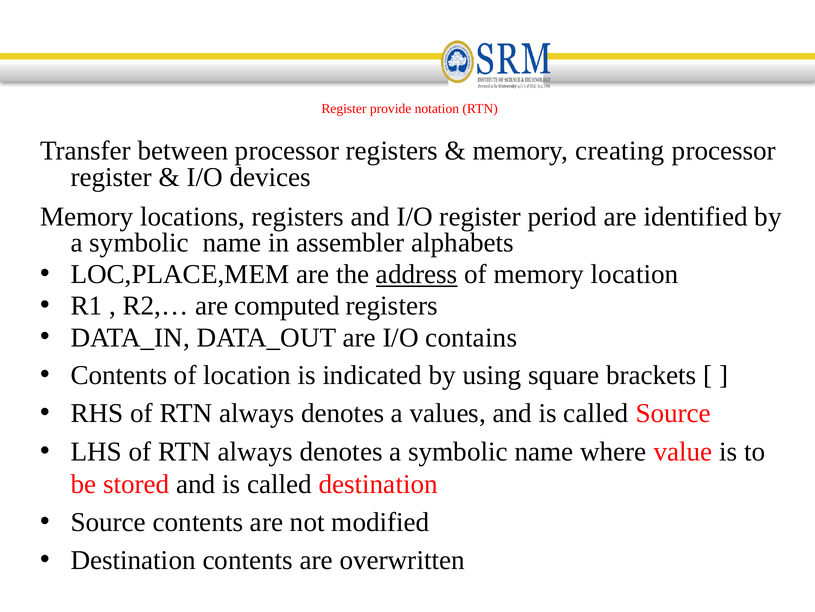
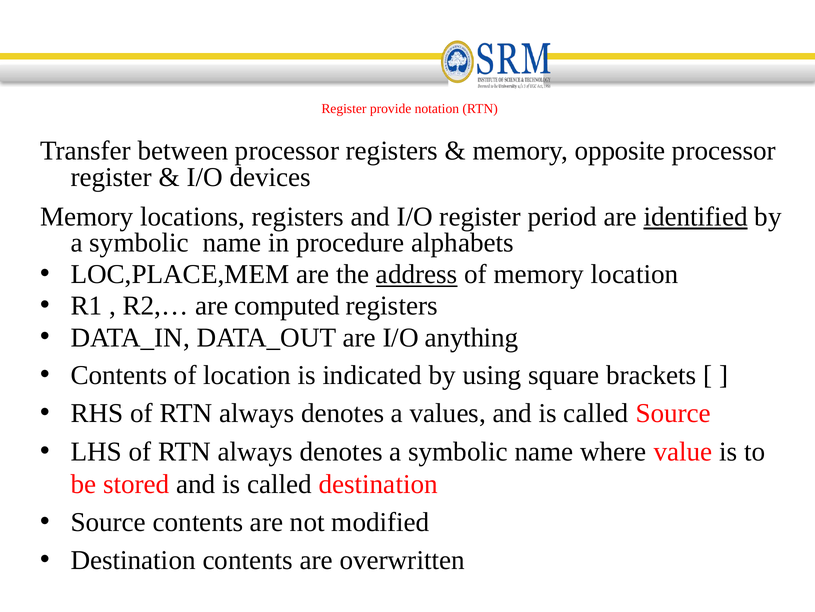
creating: creating -> opposite (620, 151)
identified underline: none -> present (696, 217)
assembler: assembler -> procedure (350, 243)
contains: contains -> anything (472, 337)
